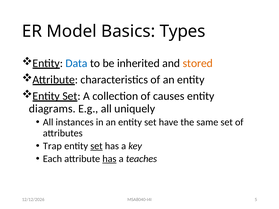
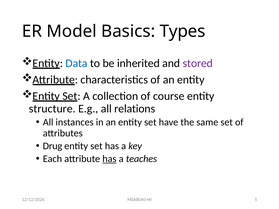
stored colour: orange -> purple (198, 63)
causes: causes -> course (169, 96)
diagrams: diagrams -> structure (52, 109)
uniquely: uniquely -> relations (135, 109)
Trap: Trap -> Drug (53, 146)
set underline: present -> none (96, 146)
